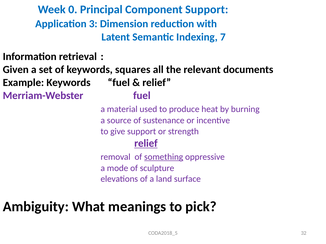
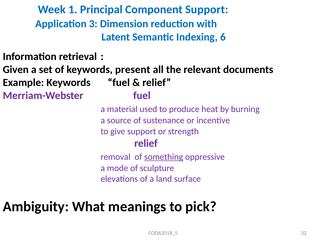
0: 0 -> 1 (73, 10)
7: 7 -> 6 (223, 37)
squares: squares -> present (133, 70)
relief underline: present -> none (146, 144)
